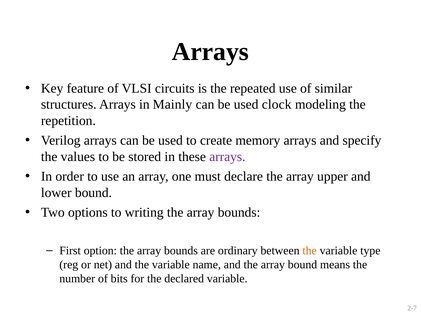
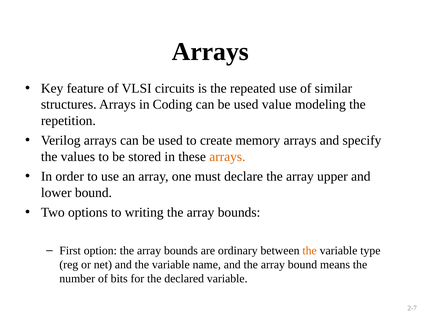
Mainly: Mainly -> Coding (173, 104)
clock: clock -> value (277, 104)
arrays colour: purple -> orange (227, 157)
